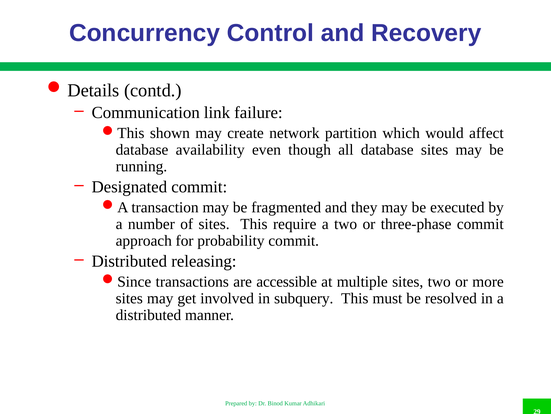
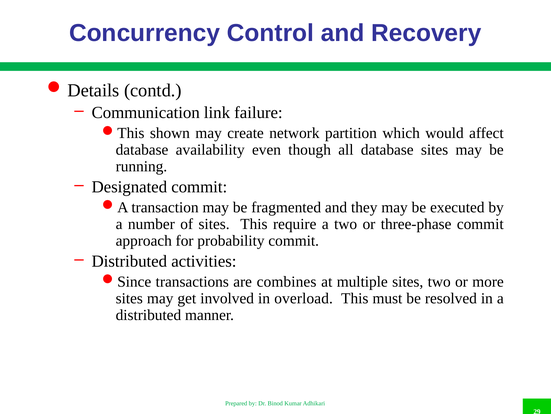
releasing: releasing -> activities (204, 261)
accessible: accessible -> combines (287, 281)
subquery: subquery -> overload (304, 298)
